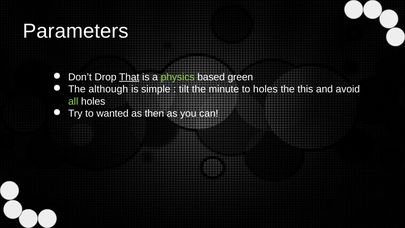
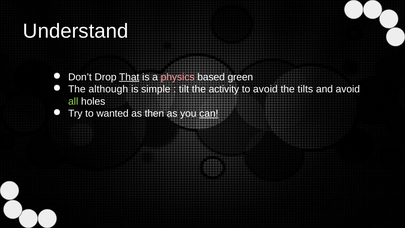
Parameters: Parameters -> Understand (76, 31)
physics colour: light green -> pink (178, 77)
minute: minute -> activity (224, 89)
to holes: holes -> avoid (265, 89)
this: this -> tilts (305, 89)
can underline: none -> present (209, 113)
